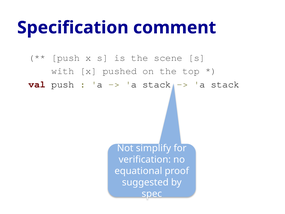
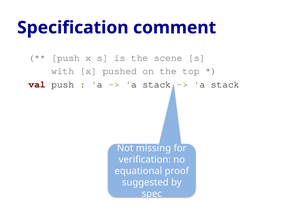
simplify: simplify -> missing (153, 148)
